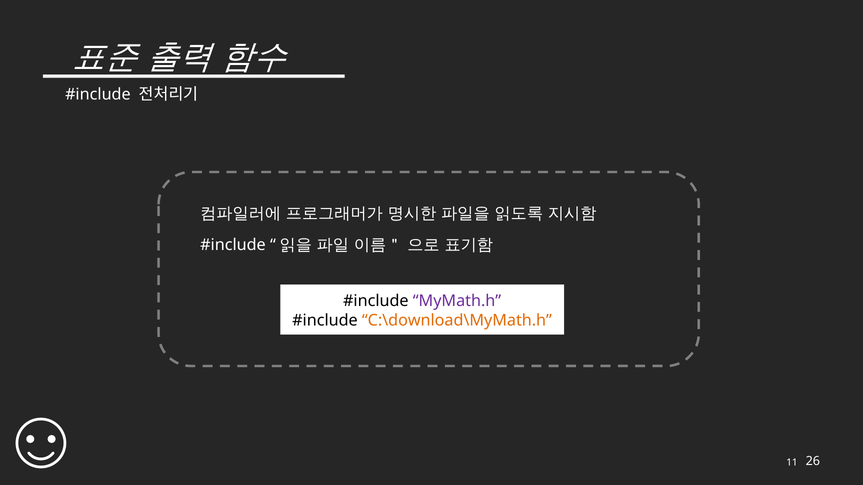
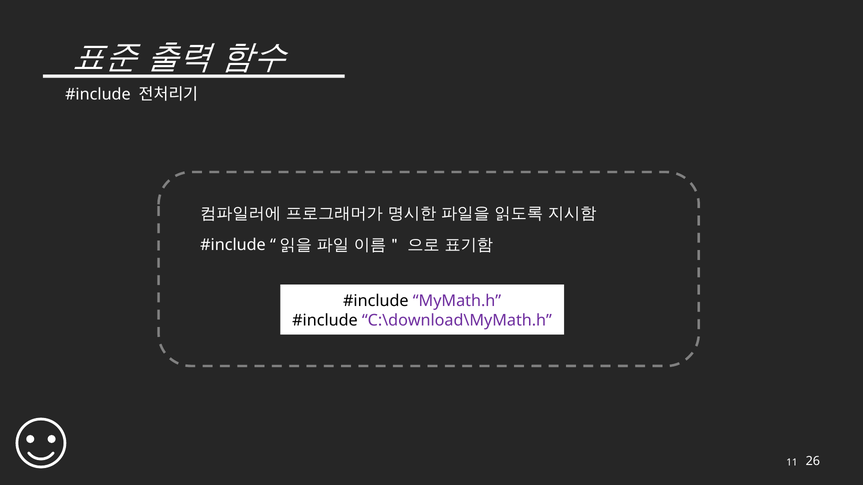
C:\download\MyMath.h colour: orange -> purple (457, 321)
